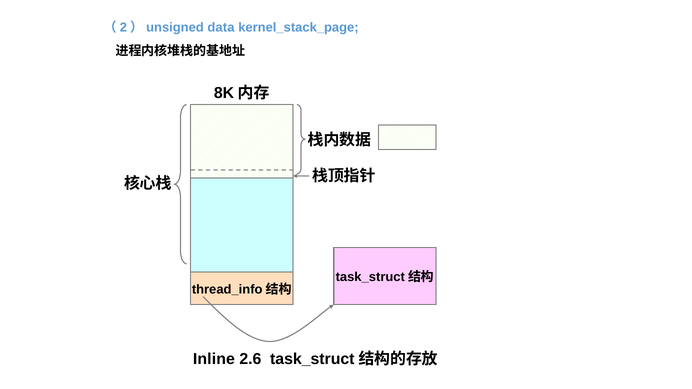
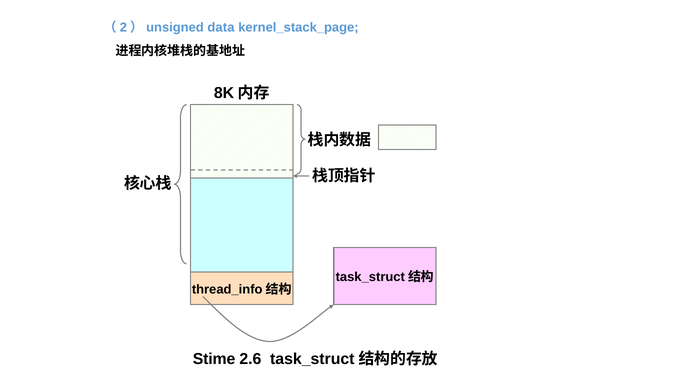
Inline: Inline -> Stime (214, 359)
